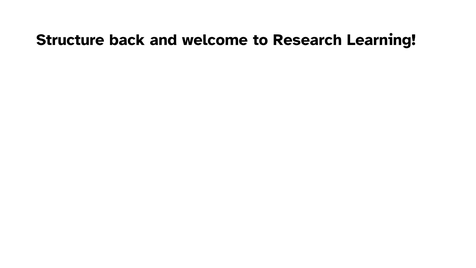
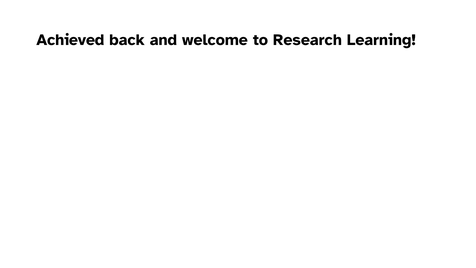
Structure: Structure -> Achieved (70, 40)
